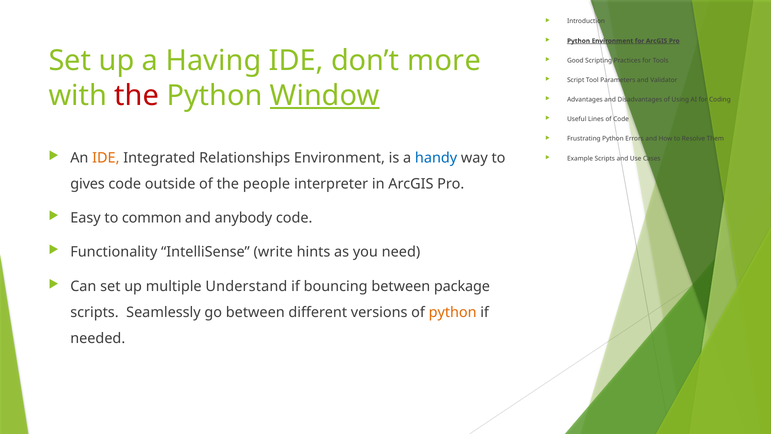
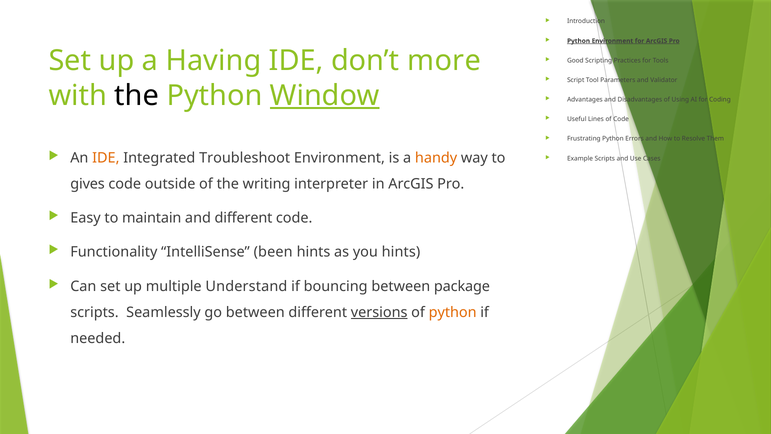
the colour: red -> black (137, 95)
Relationships: Relationships -> Troubleshoot (245, 158)
handy colour: blue -> orange (436, 158)
people: people -> writing (267, 184)
common: common -> maintain (152, 218)
and anybody: anybody -> different (243, 218)
write: write -> been (273, 252)
you need: need -> hints (401, 252)
versions underline: none -> present (379, 312)
